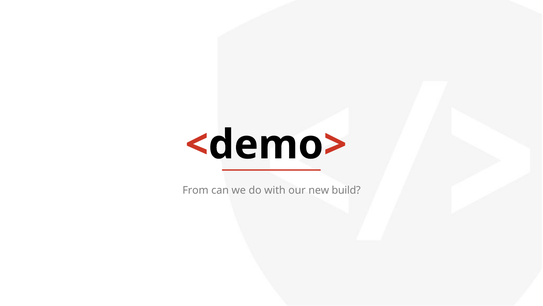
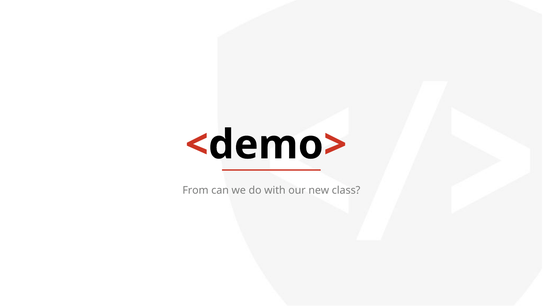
build: build -> class (346, 190)
